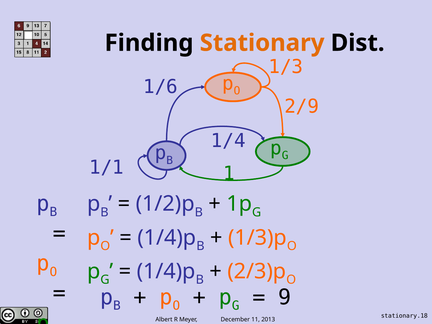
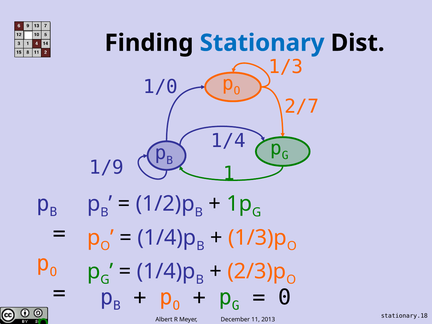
Stationary colour: orange -> blue (262, 43)
1/6: 1/6 -> 1/0 (161, 87)
2/9: 2/9 -> 2/7 (302, 106)
1/1: 1/1 -> 1/9 (107, 168)
9: 9 -> 0 (285, 297)
